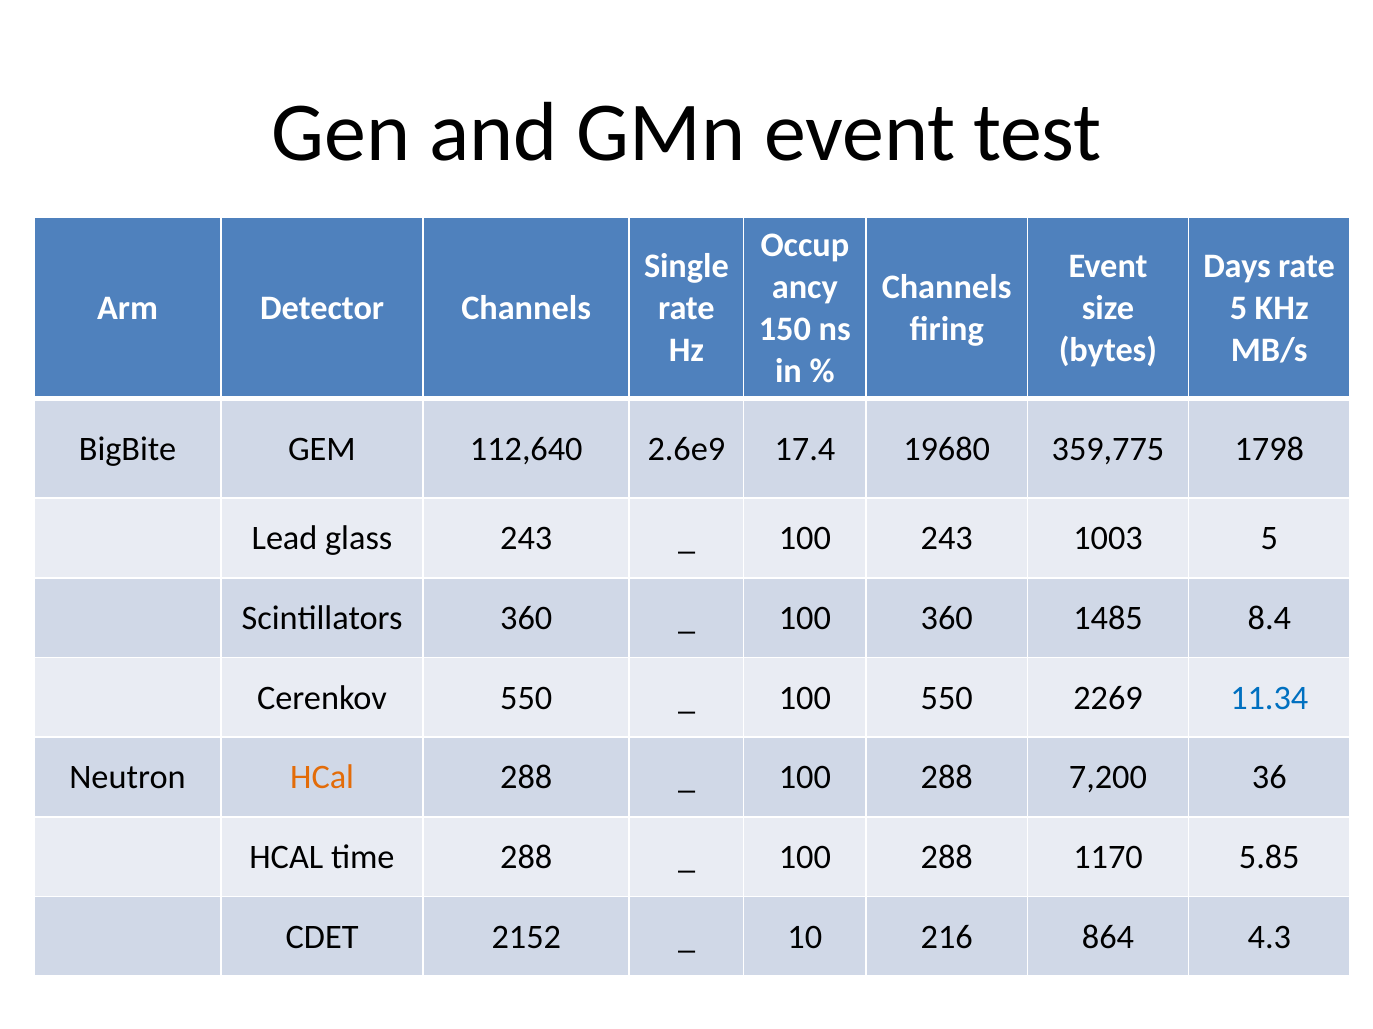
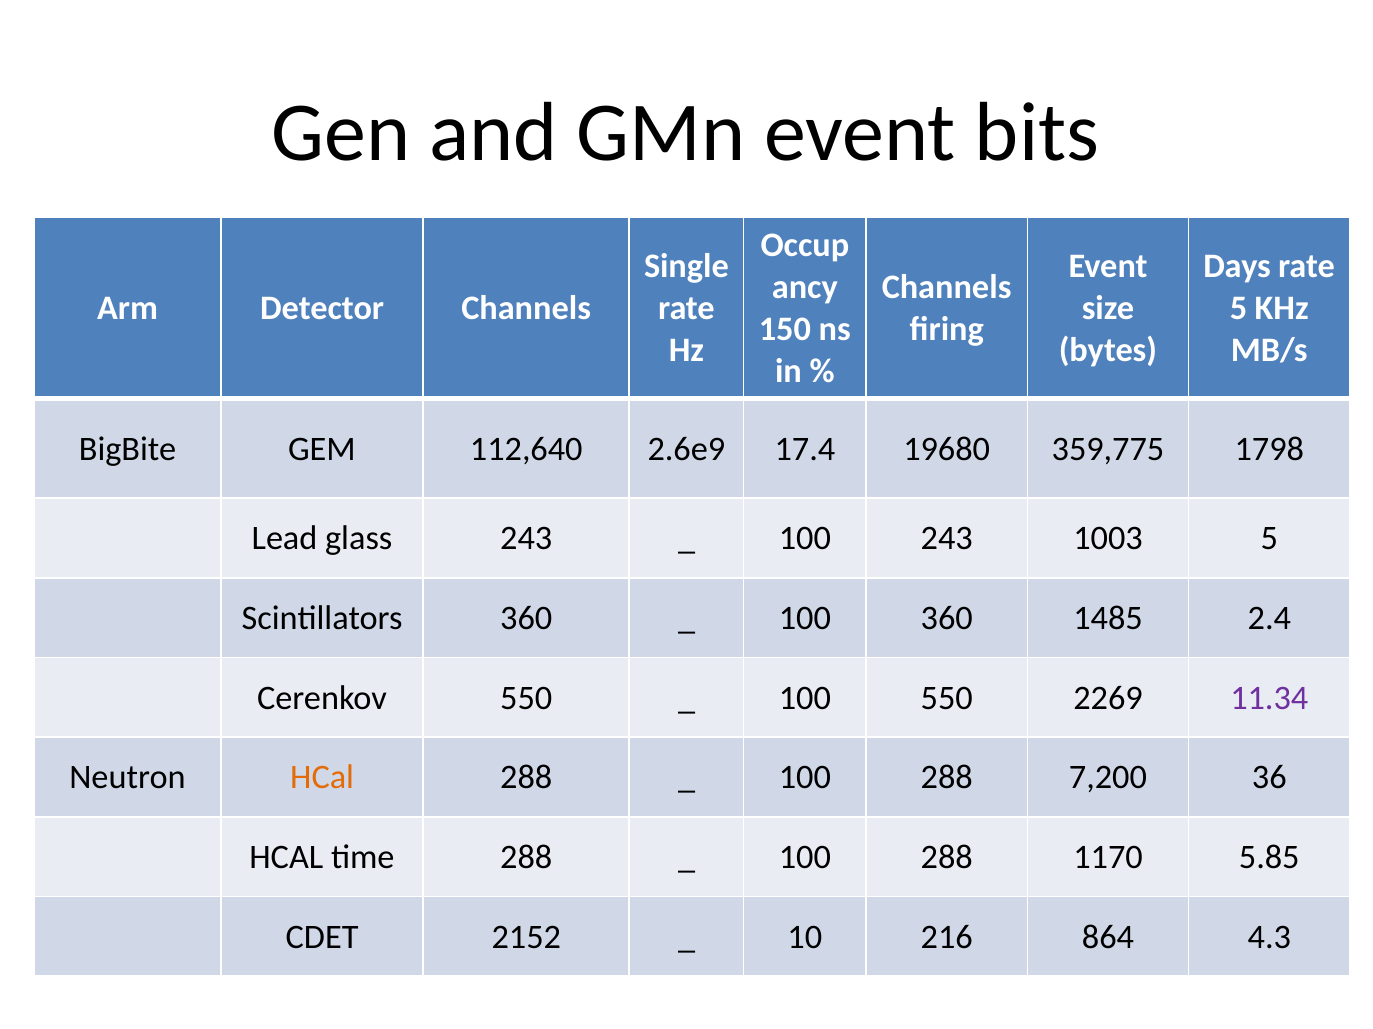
test: test -> bits (1037, 133)
8.4: 8.4 -> 2.4 (1269, 619)
11.34 colour: blue -> purple (1269, 698)
